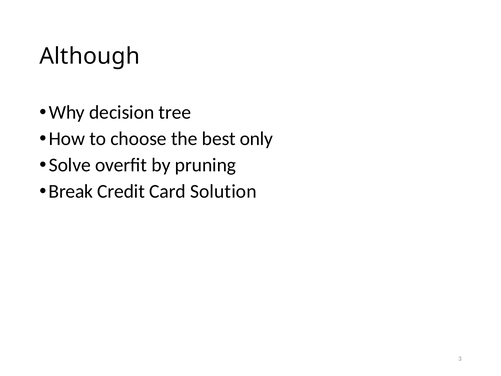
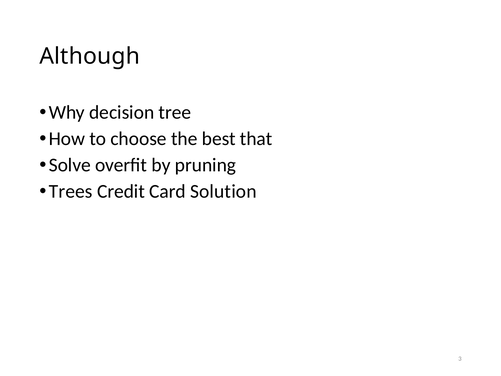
only: only -> that (256, 139)
Break: Break -> Trees (71, 191)
